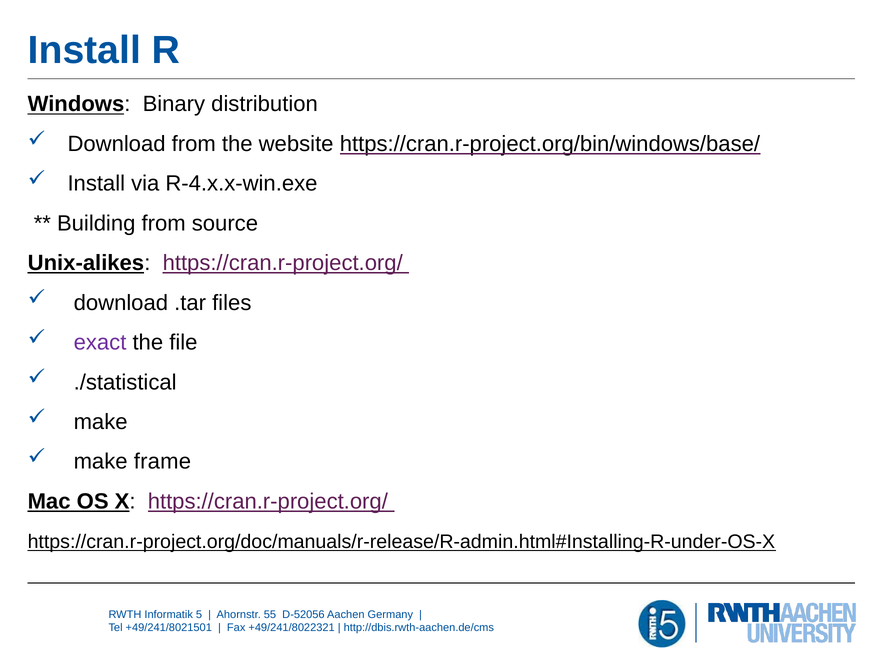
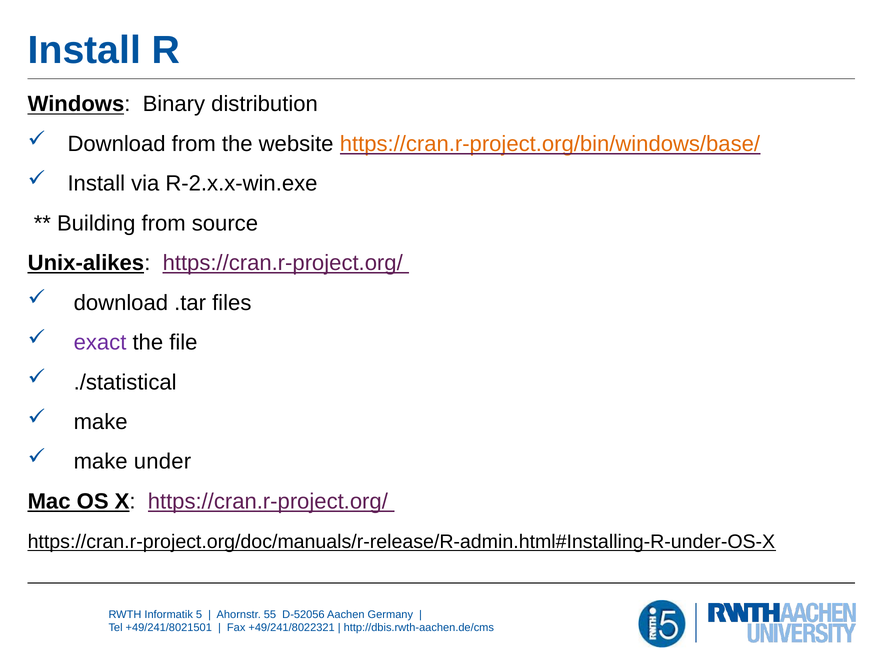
https://cran.r-project.org/bin/windows/base/ colour: black -> orange (550, 144)
R-4.x.x-win.exe: R-4.x.x-win.exe -> R-2.x.x-win.exe (241, 184)
frame: frame -> under (162, 462)
